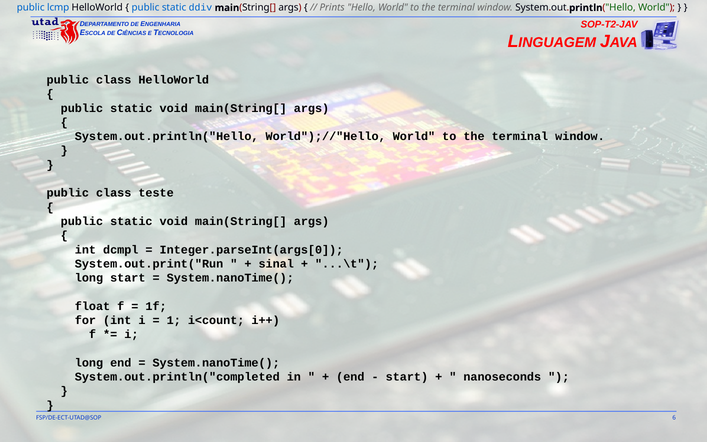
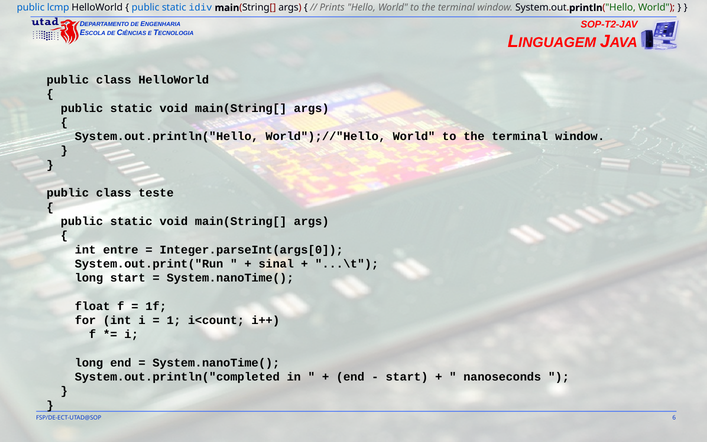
ddiv: ddiv -> idiv (200, 8)
dcmpl: dcmpl -> entre (121, 250)
